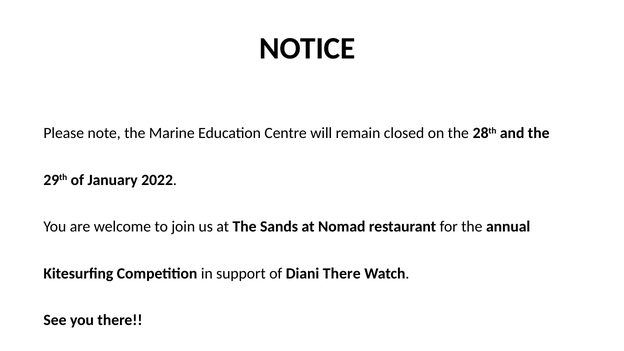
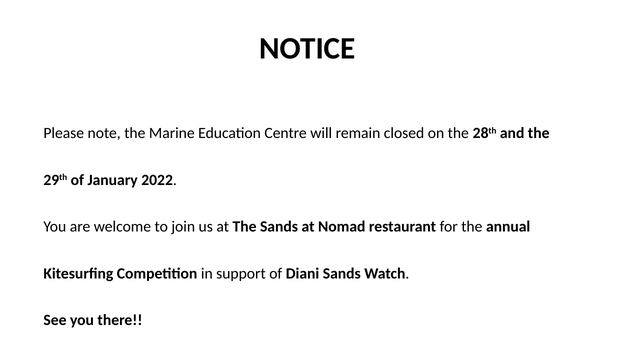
Diani There: There -> Sands (342, 274)
